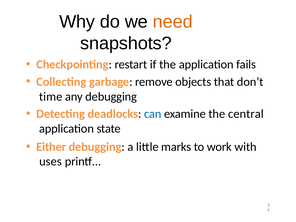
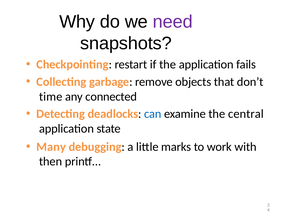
need colour: orange -> purple (173, 22)
any debugging: debugging -> connected (111, 97)
Either: Either -> Many (51, 147)
uses: uses -> then (51, 161)
